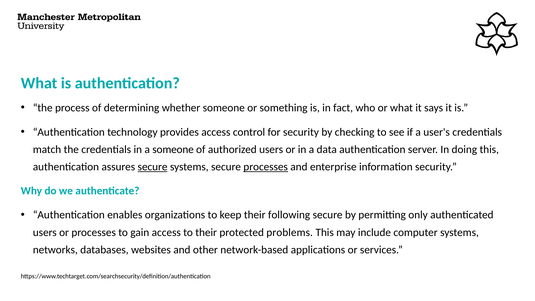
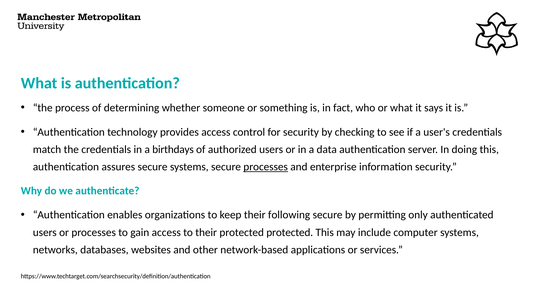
a someone: someone -> birthdays (173, 149)
secure underline: present -> none (153, 167)
protected problems: problems -> protected (290, 232)
